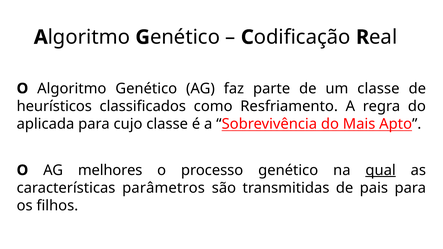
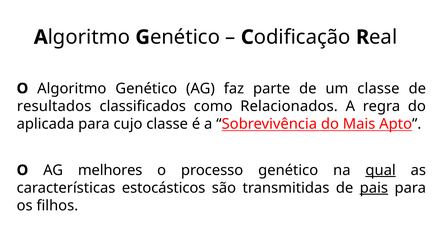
heurísticos: heurísticos -> resultados (54, 106)
Resfriamento: Resfriamento -> Relacionados (289, 106)
parâmetros: parâmetros -> estocásticos (164, 188)
pais underline: none -> present (374, 188)
